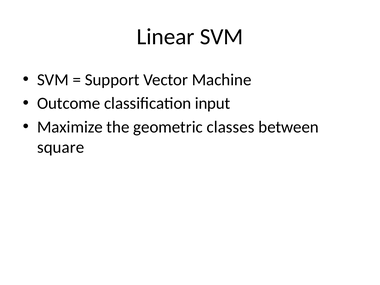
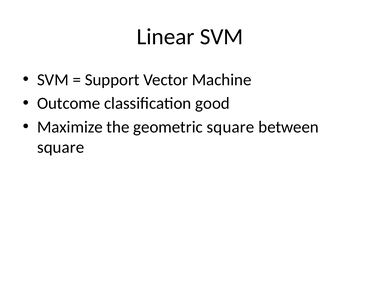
input: input -> good (212, 103)
geometric classes: classes -> square (230, 127)
